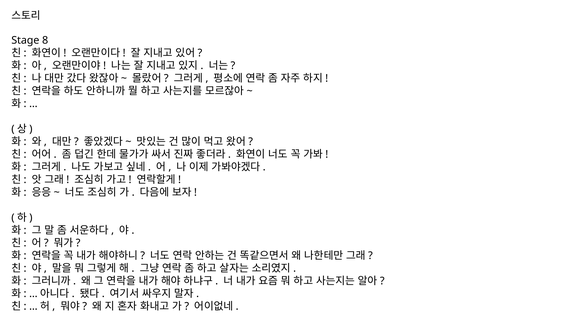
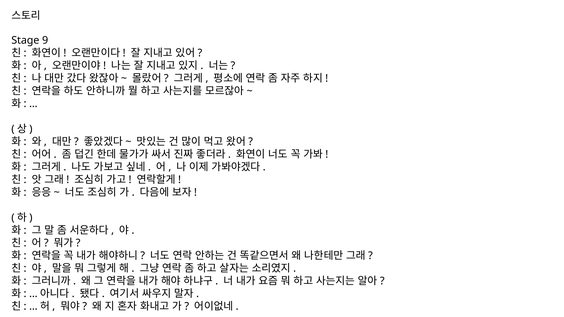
8: 8 -> 9 (45, 40)
